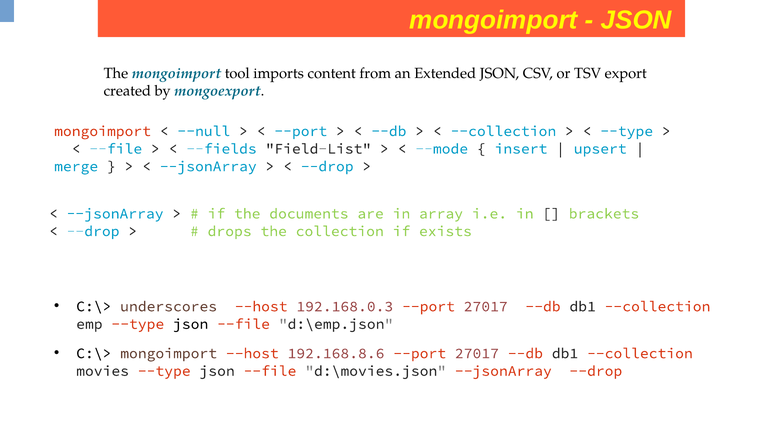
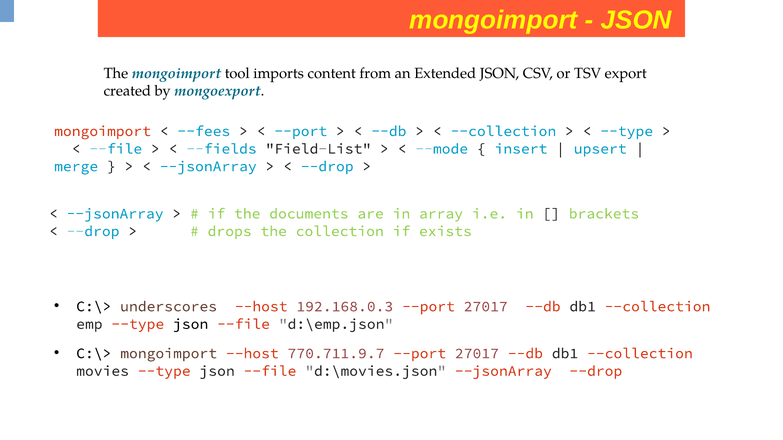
--null: --null -> --fees (204, 131)
192.168.8.6: 192.168.8.6 -> 770.711.9.7 (336, 354)
